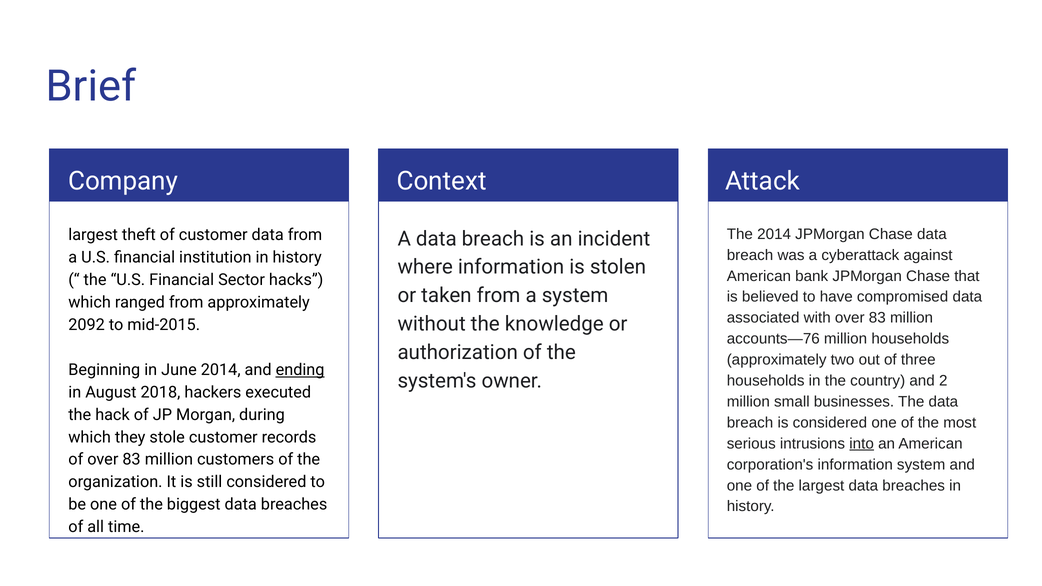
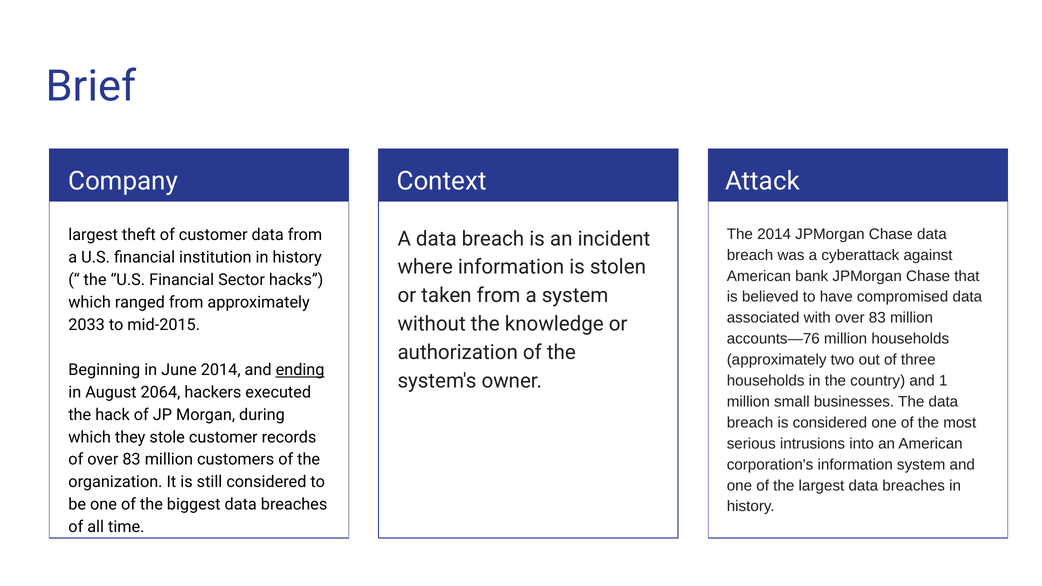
2092: 2092 -> 2033 (87, 325)
2: 2 -> 1 (943, 381)
2018: 2018 -> 2064 (160, 392)
into underline: present -> none (862, 444)
